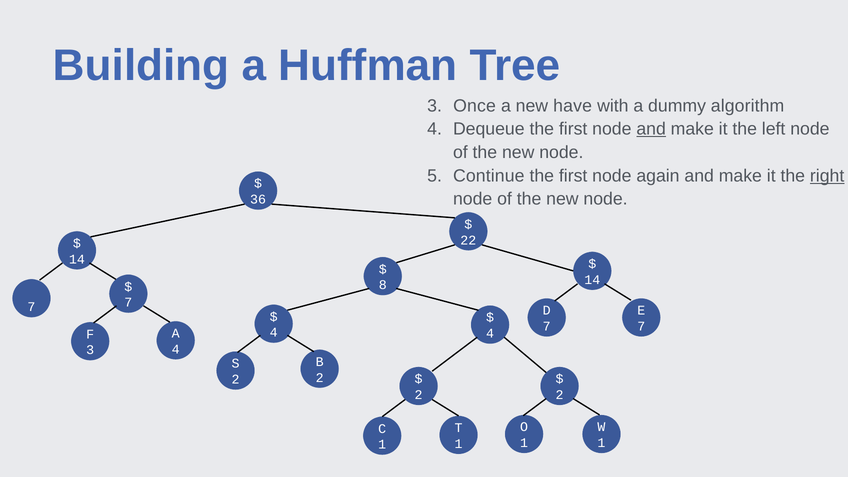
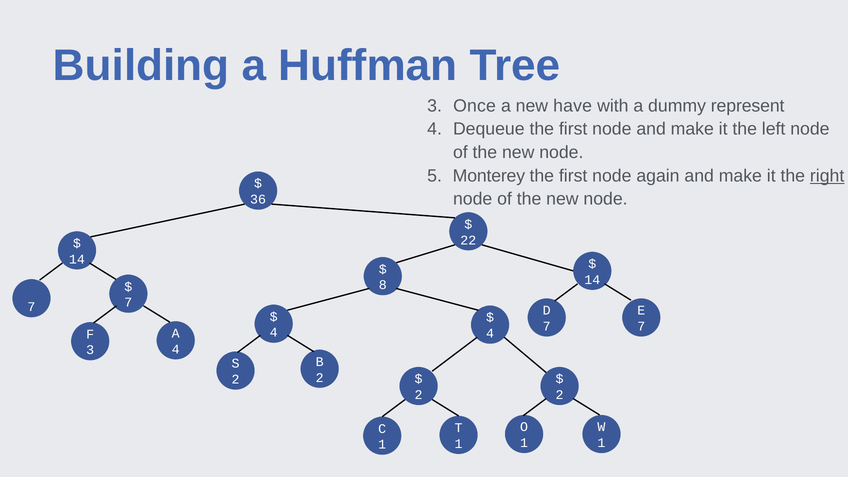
algorithm: algorithm -> represent (748, 106)
and underline: present -> none (651, 129)
Continue: Continue -> Monterey (489, 176)
